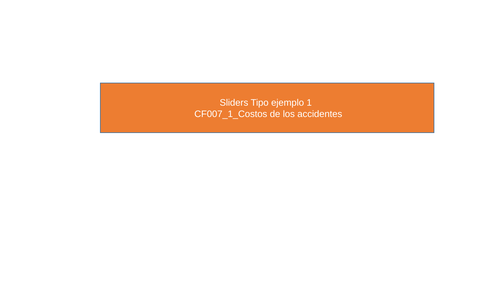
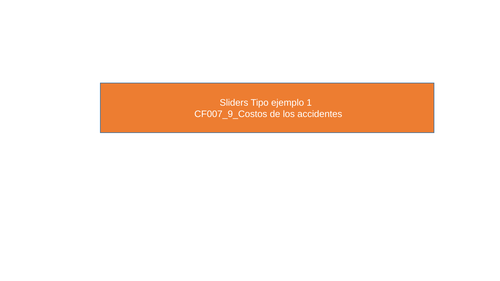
CF007_1_Costos: CF007_1_Costos -> CF007_9_Costos (231, 114)
